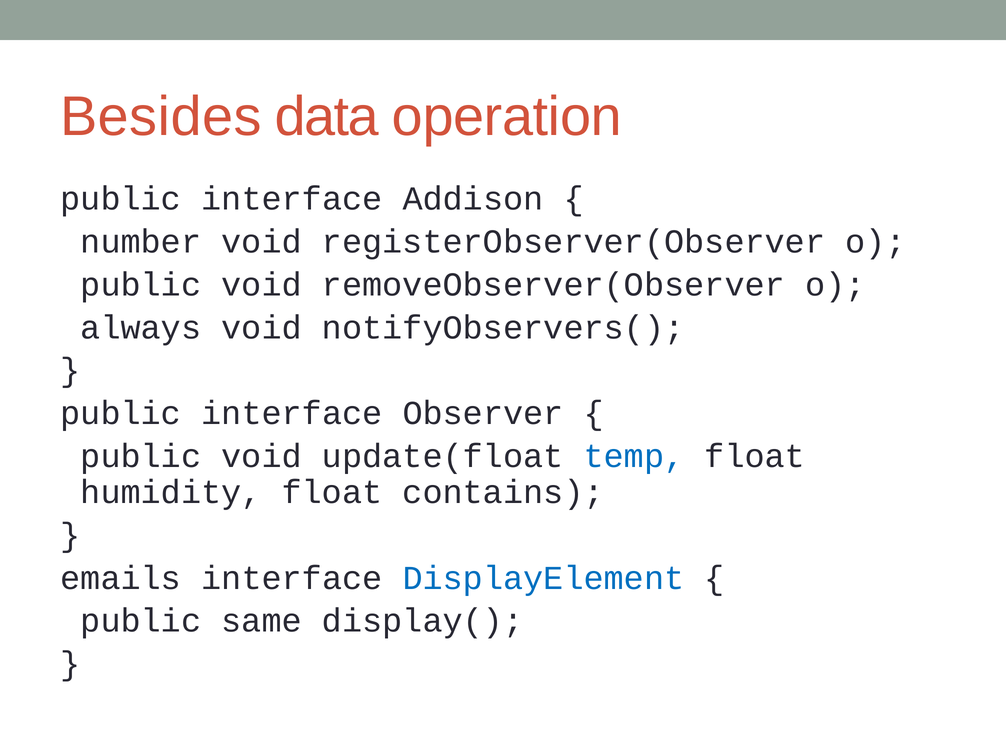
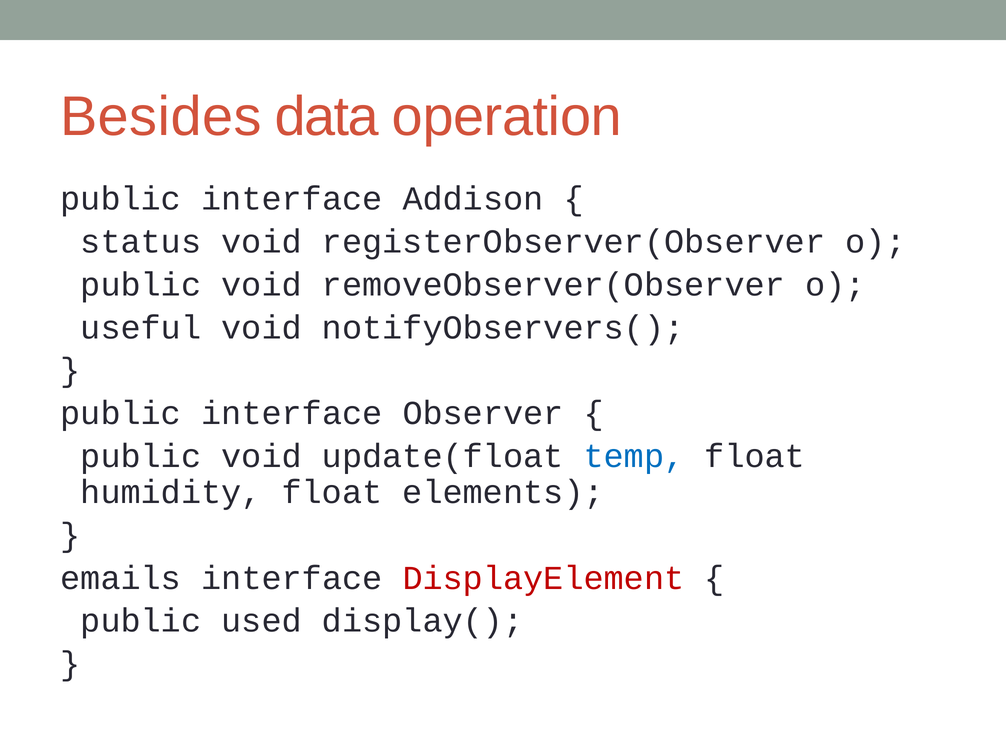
number: number -> status (141, 242)
always: always -> useful (141, 328)
contains: contains -> elements (503, 493)
DisplayElement colour: blue -> red (543, 578)
same: same -> used (262, 621)
